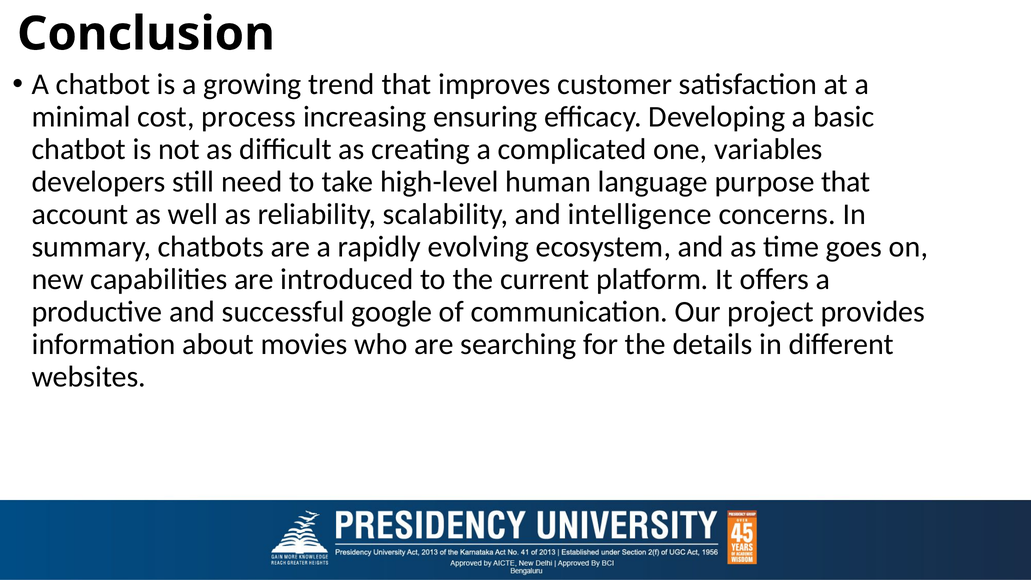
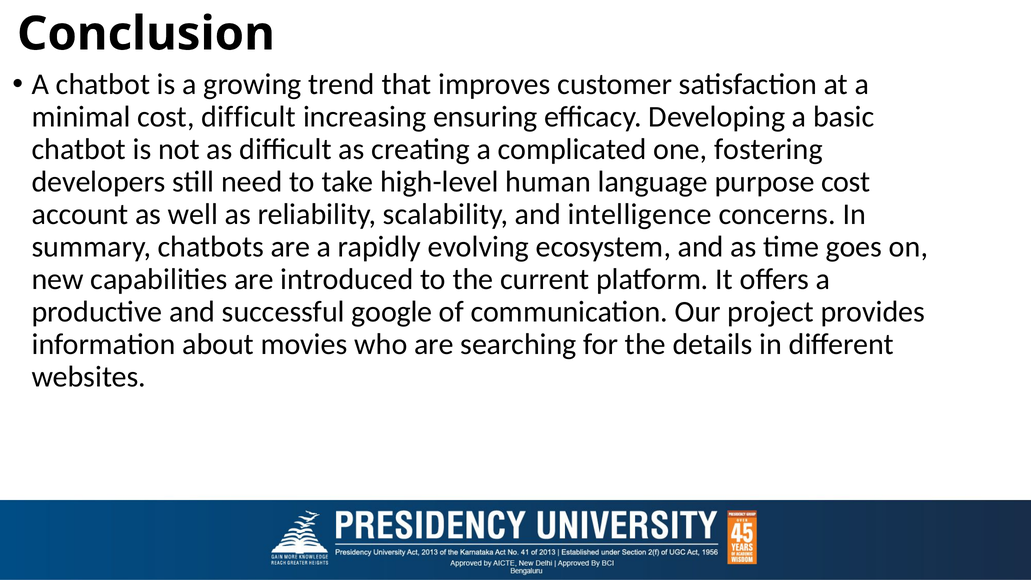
cost process: process -> difficult (249, 117)
variables: variables -> fostering (768, 149)
purpose that: that -> cost (846, 182)
